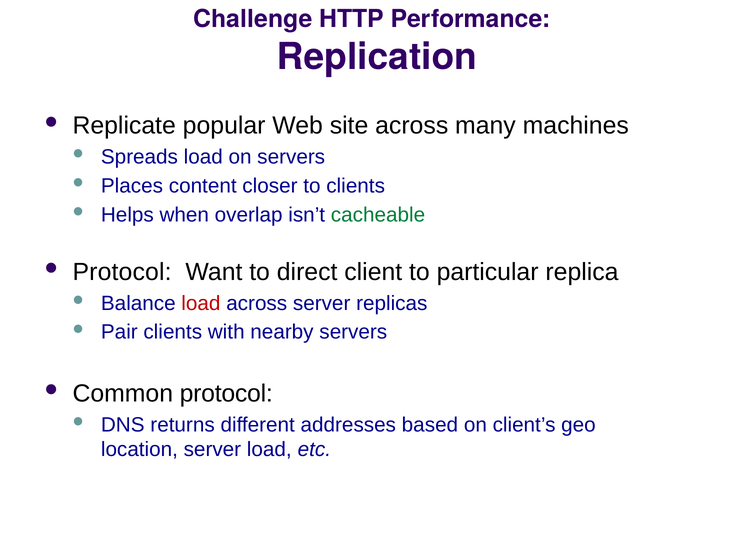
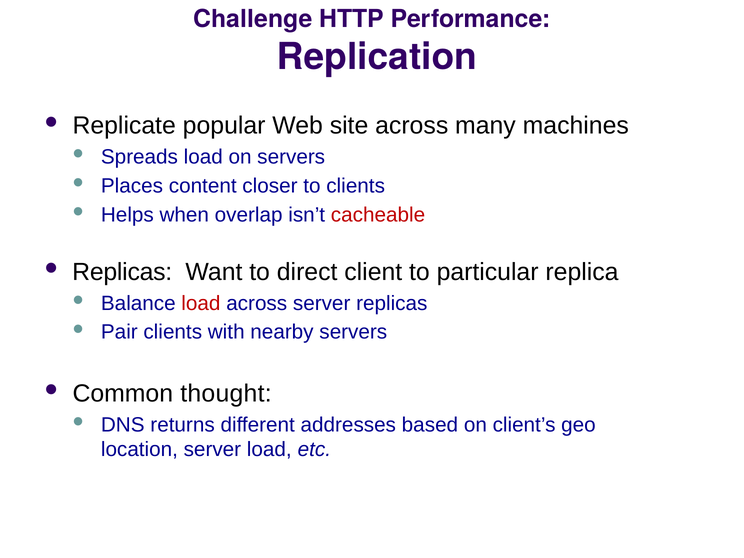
cacheable colour: green -> red (378, 215)
Protocol: Protocol -> Replicas (122, 272)
Common protocol: protocol -> thought (226, 394)
